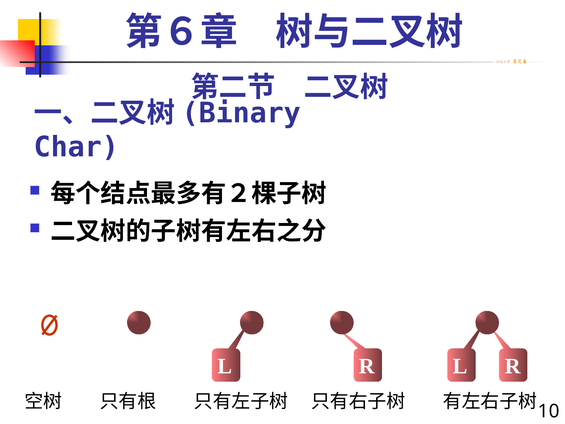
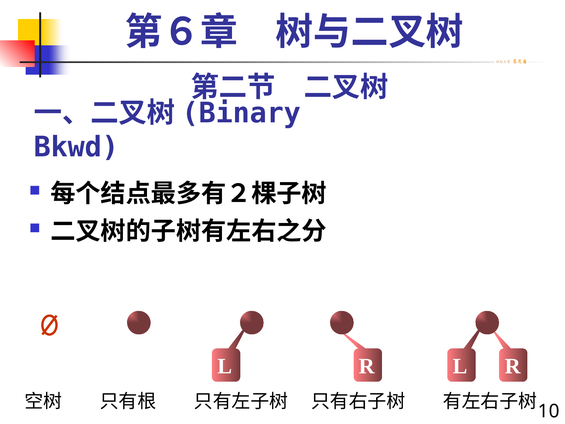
Char: Char -> Bkwd (76, 147)
